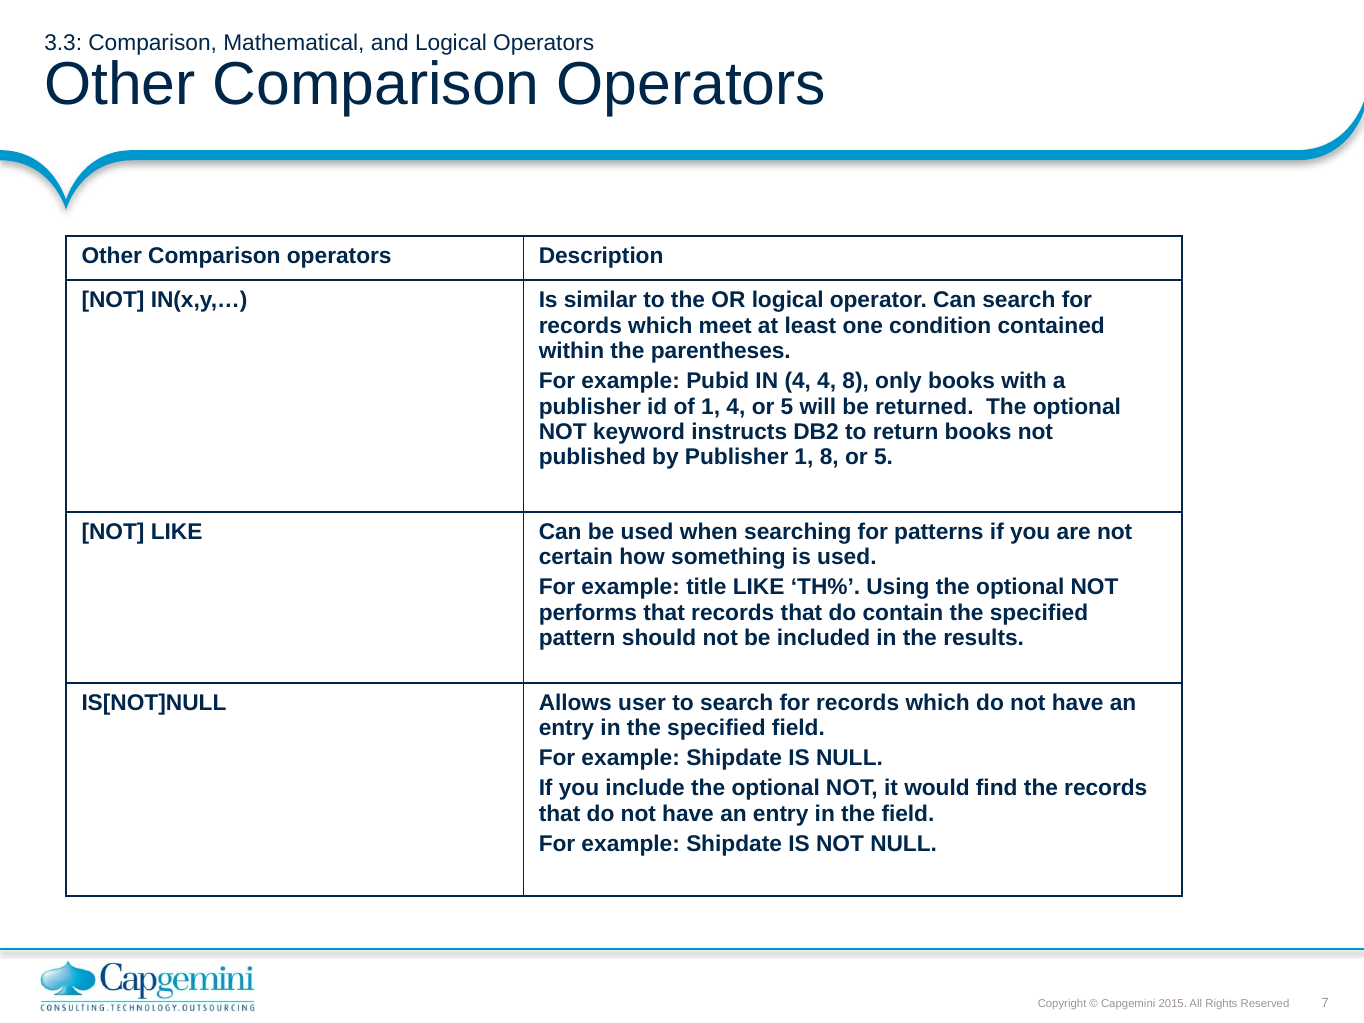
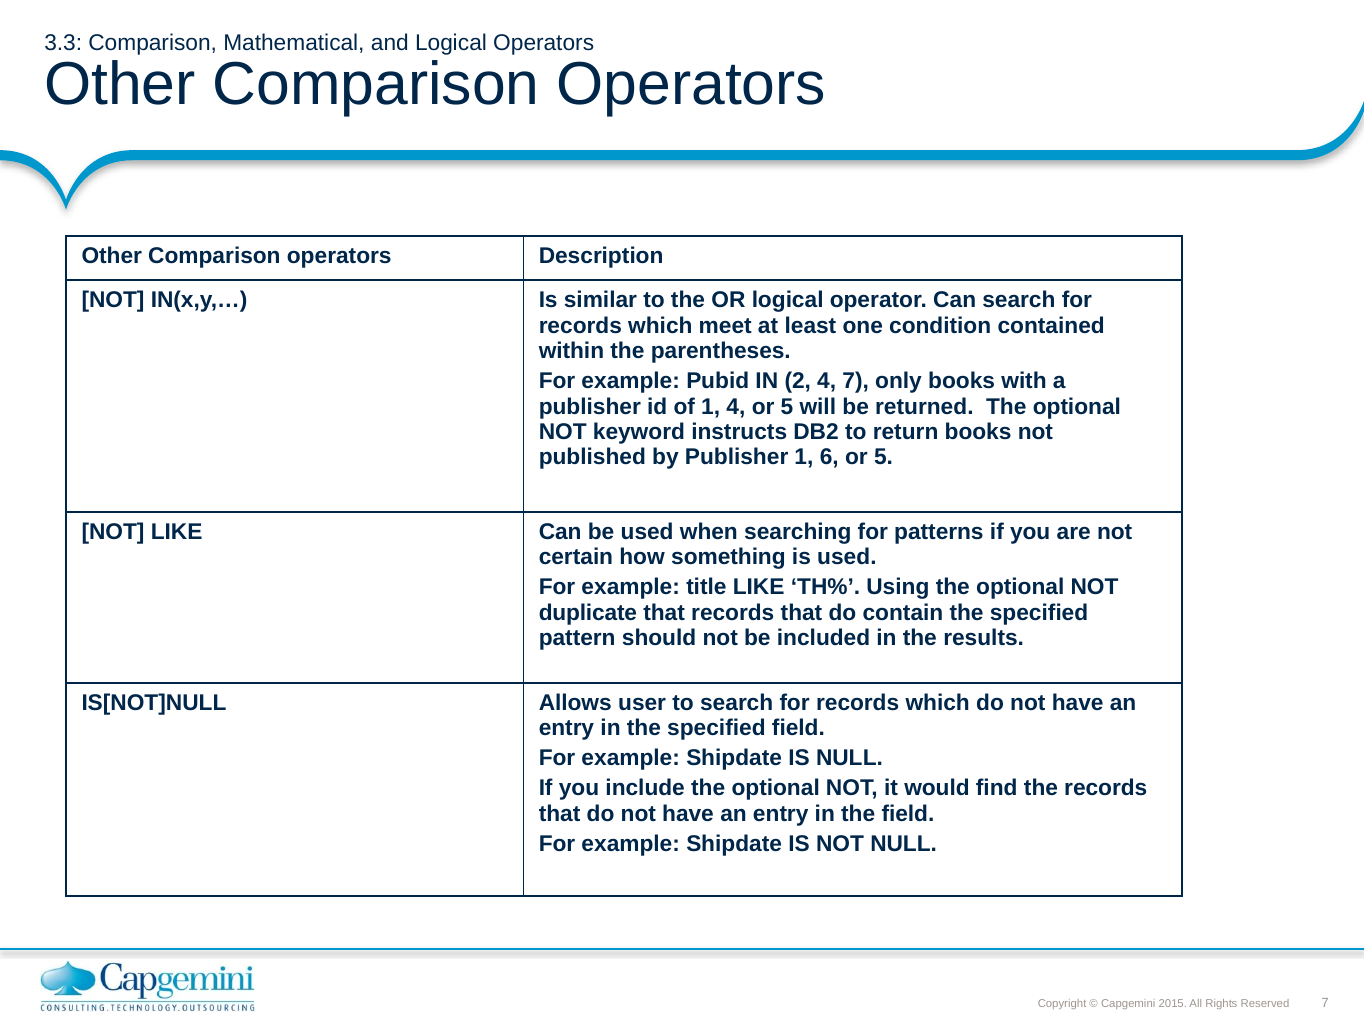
IN 4: 4 -> 2 (798, 381)
4 8: 8 -> 7 (856, 381)
1 8: 8 -> 6 (829, 457)
performs: performs -> duplicate (588, 613)
